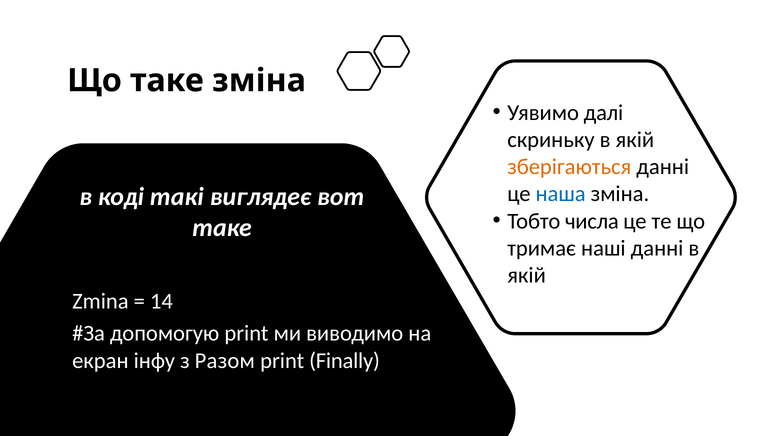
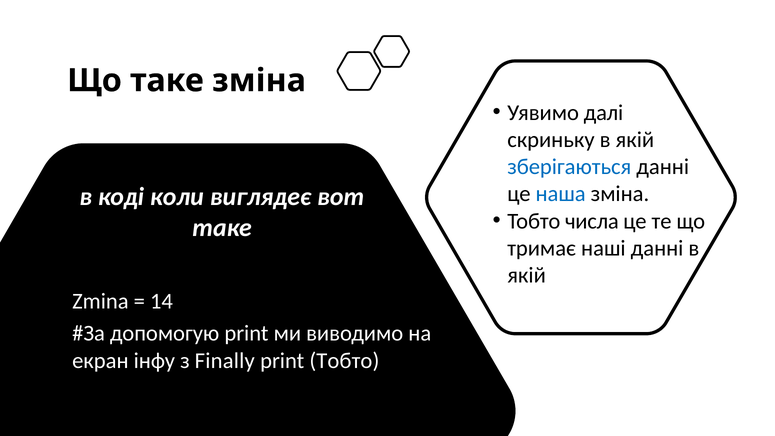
зберігаються colour: orange -> blue (569, 167)
такі: такі -> коли (177, 197)
Разом: Разом -> Finally (225, 361)
print Finally: Finally -> Тобто (344, 361)
